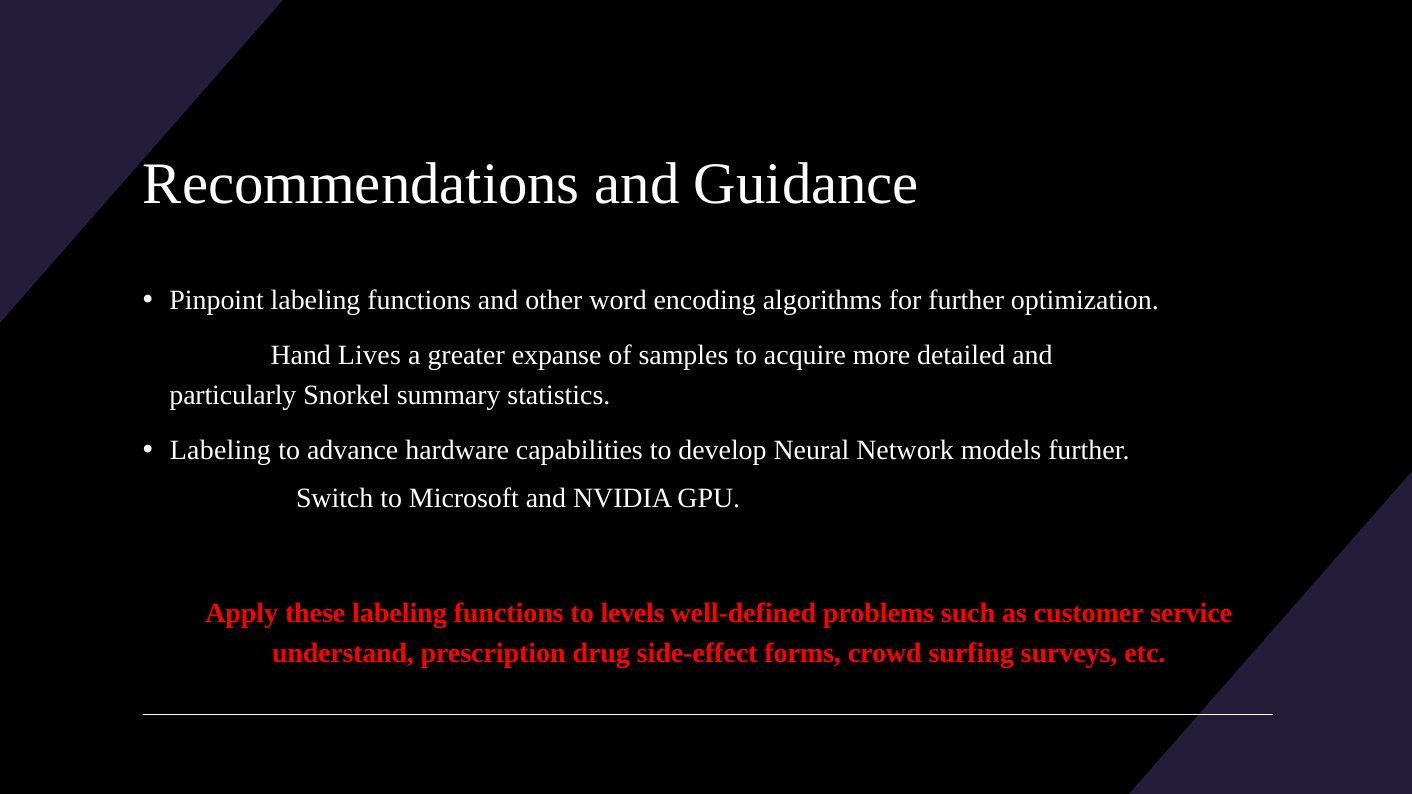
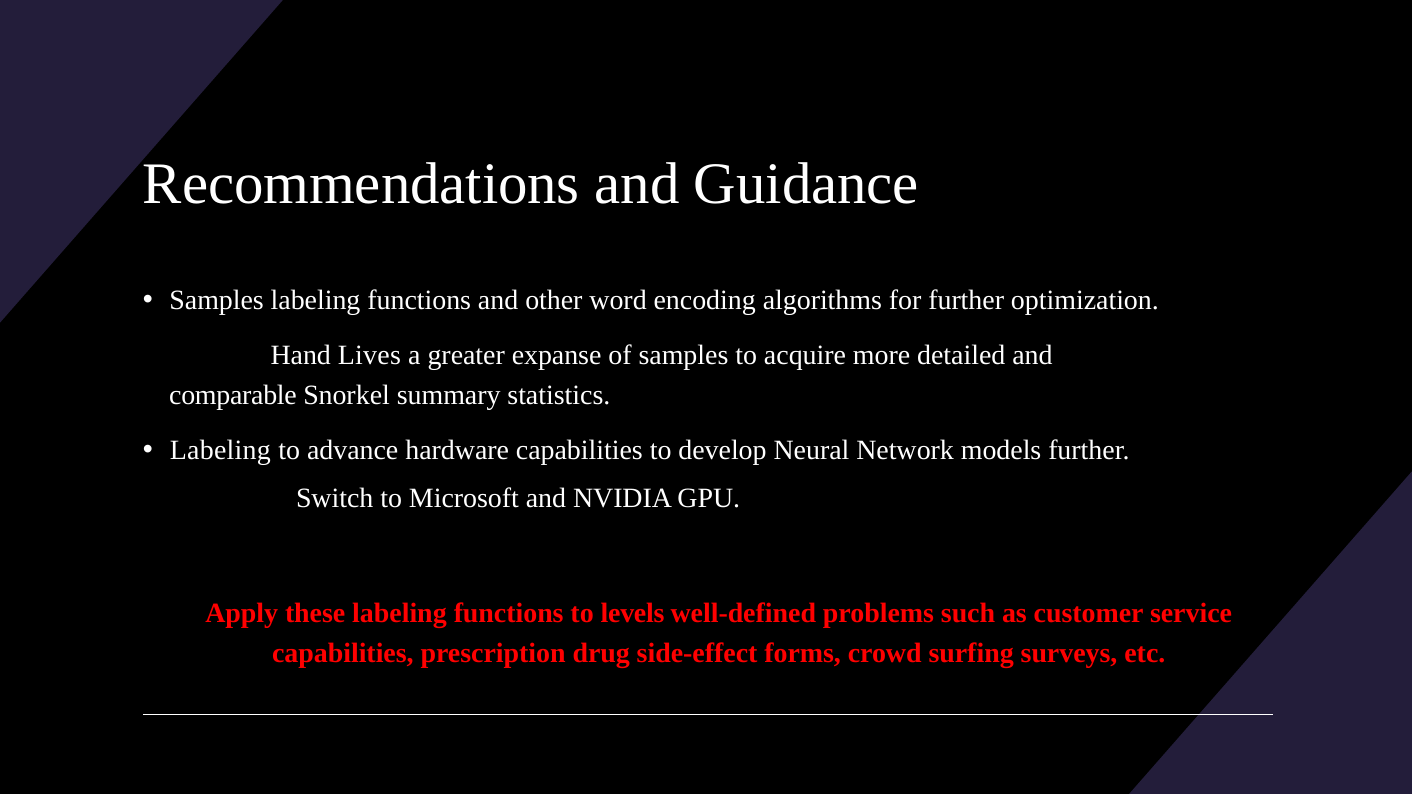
Pinpoint: Pinpoint -> Samples (217, 301)
particularly: particularly -> comparable (233, 396)
understand: understand -> capabilities (343, 654)
